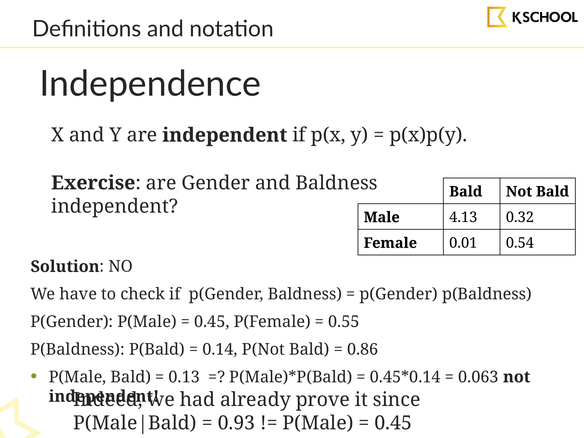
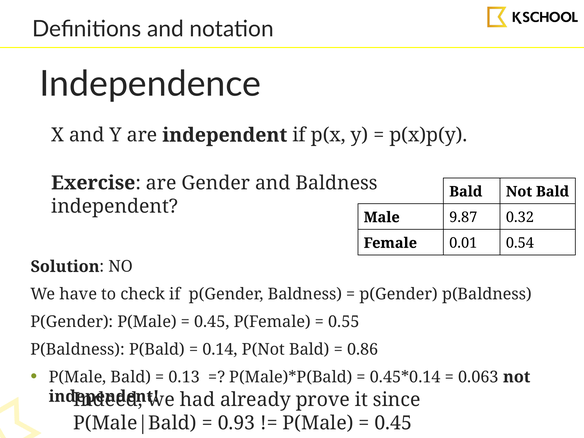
4.13: 4.13 -> 9.87 (463, 217)
